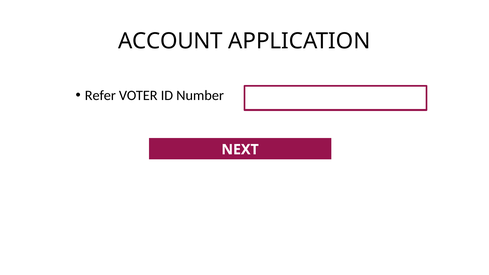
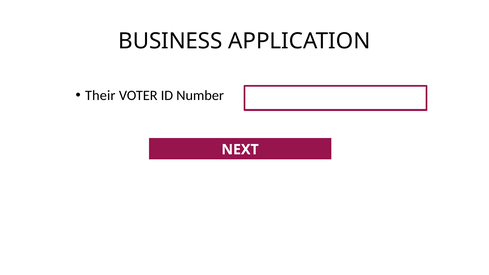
ACCOUNT: ACCOUNT -> BUSINESS (170, 41)
Refer: Refer -> Their (100, 95)
